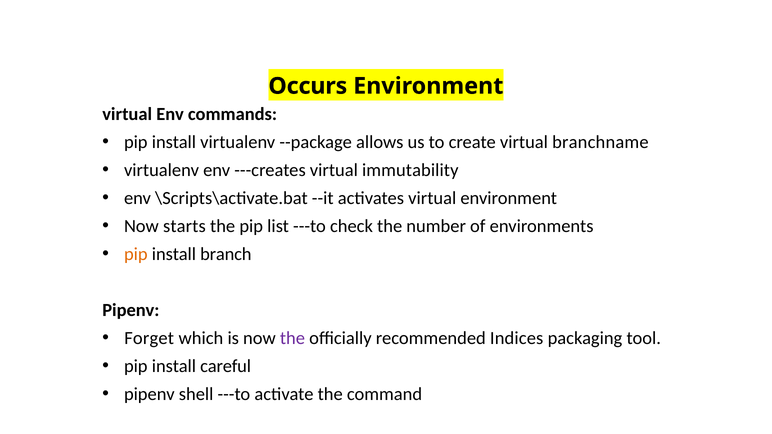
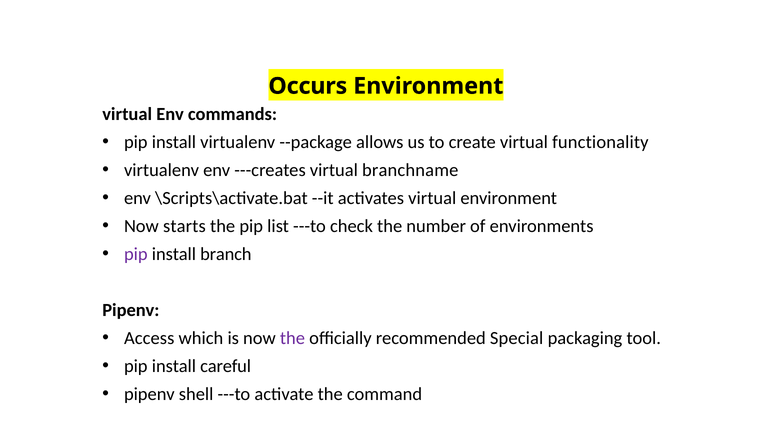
branchname: branchname -> functionality (600, 142)
immutability: immutability -> branchname (410, 170)
pip colour: orange -> purple (136, 254)
Forget: Forget -> Access (149, 338)
Indices: Indices -> Special (517, 338)
